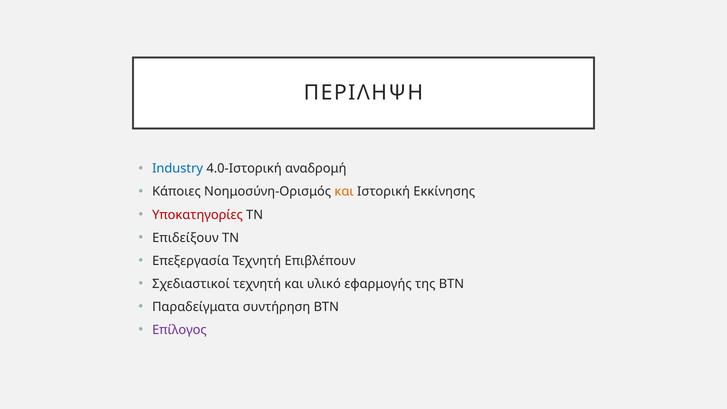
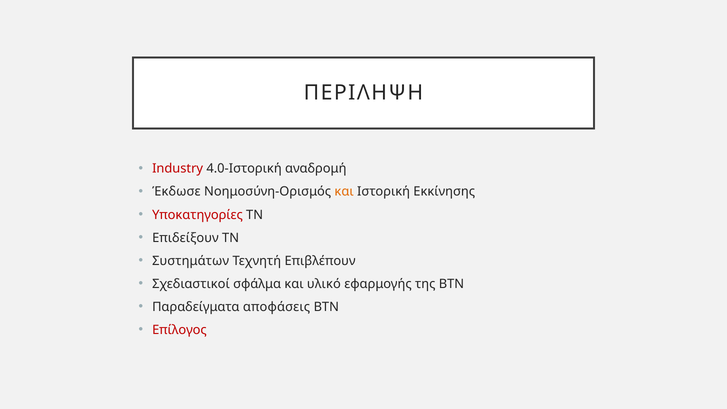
Industry colour: blue -> red (178, 169)
Κάποιες: Κάποιες -> Έκδωσε (176, 192)
Επεξεργασία: Επεξεργασία -> Συστημάτων (191, 261)
Σχεδιαστικοί τεχνητή: τεχνητή -> σφάλμα (257, 284)
συντήρηση: συντήρηση -> αποφάσεις (276, 307)
Επίλογος colour: purple -> red (179, 330)
